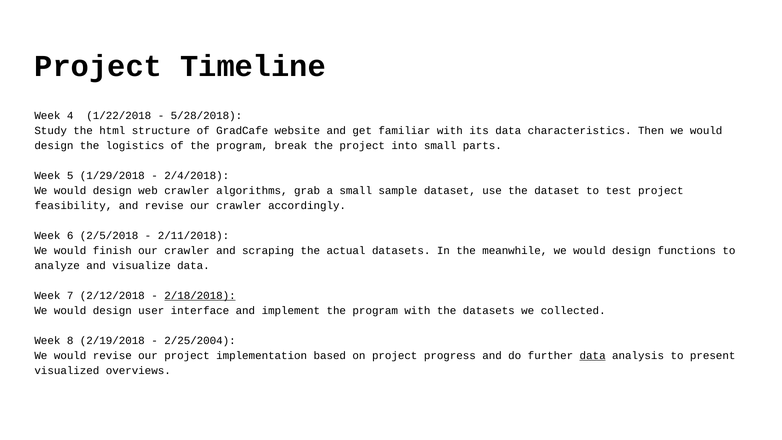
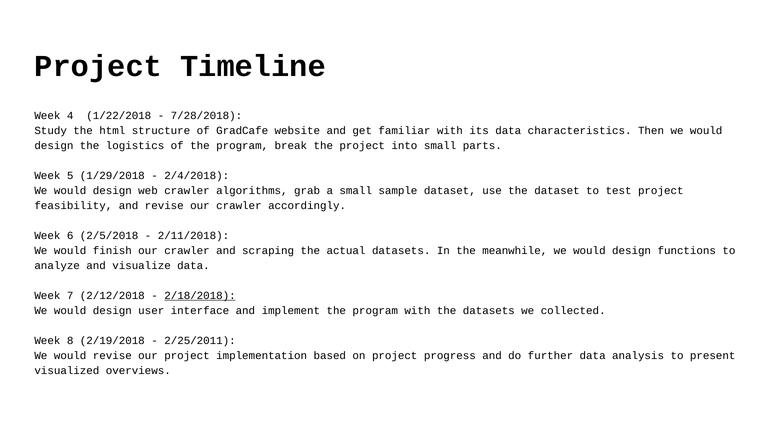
5/28/2018: 5/28/2018 -> 7/28/2018 (206, 116)
2/25/2004: 2/25/2004 -> 2/25/2011 (200, 340)
data underline: present -> none (593, 355)
